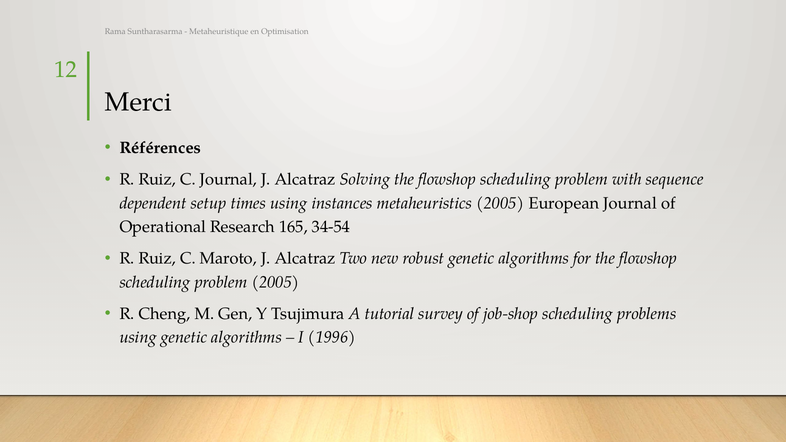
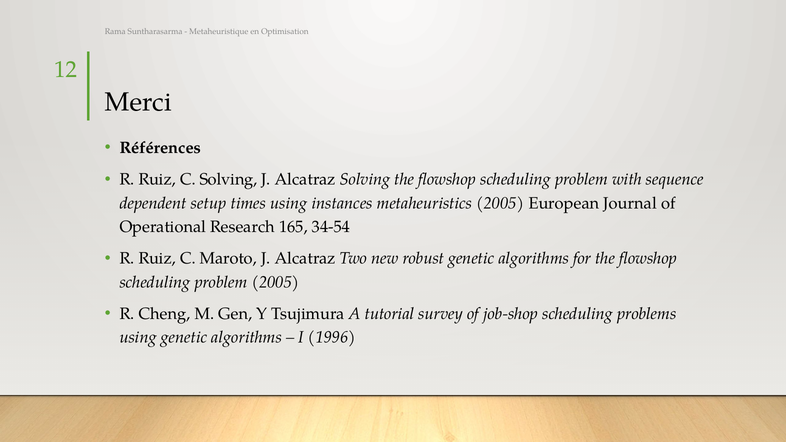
C Journal: Journal -> Solving (228, 180)
